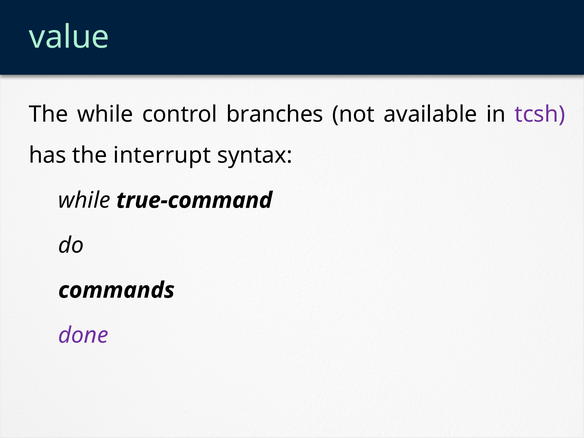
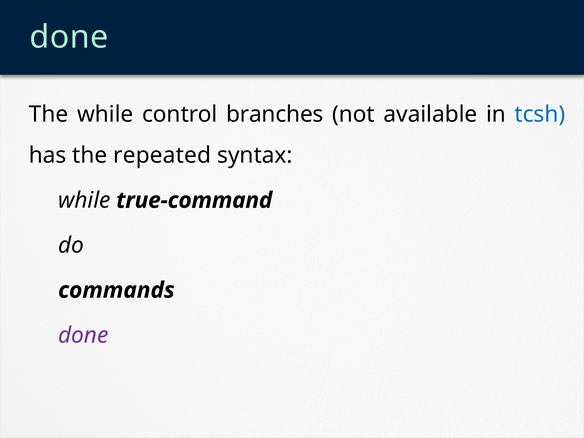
value: value -> done (69, 37)
tcsh colour: purple -> blue (540, 114)
interrupt: interrupt -> repeated (162, 155)
